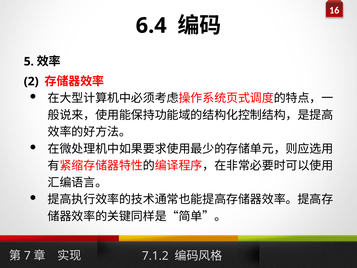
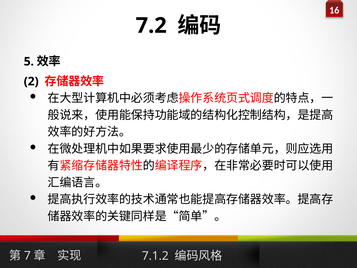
6.4: 6.4 -> 7.2 (151, 26)
